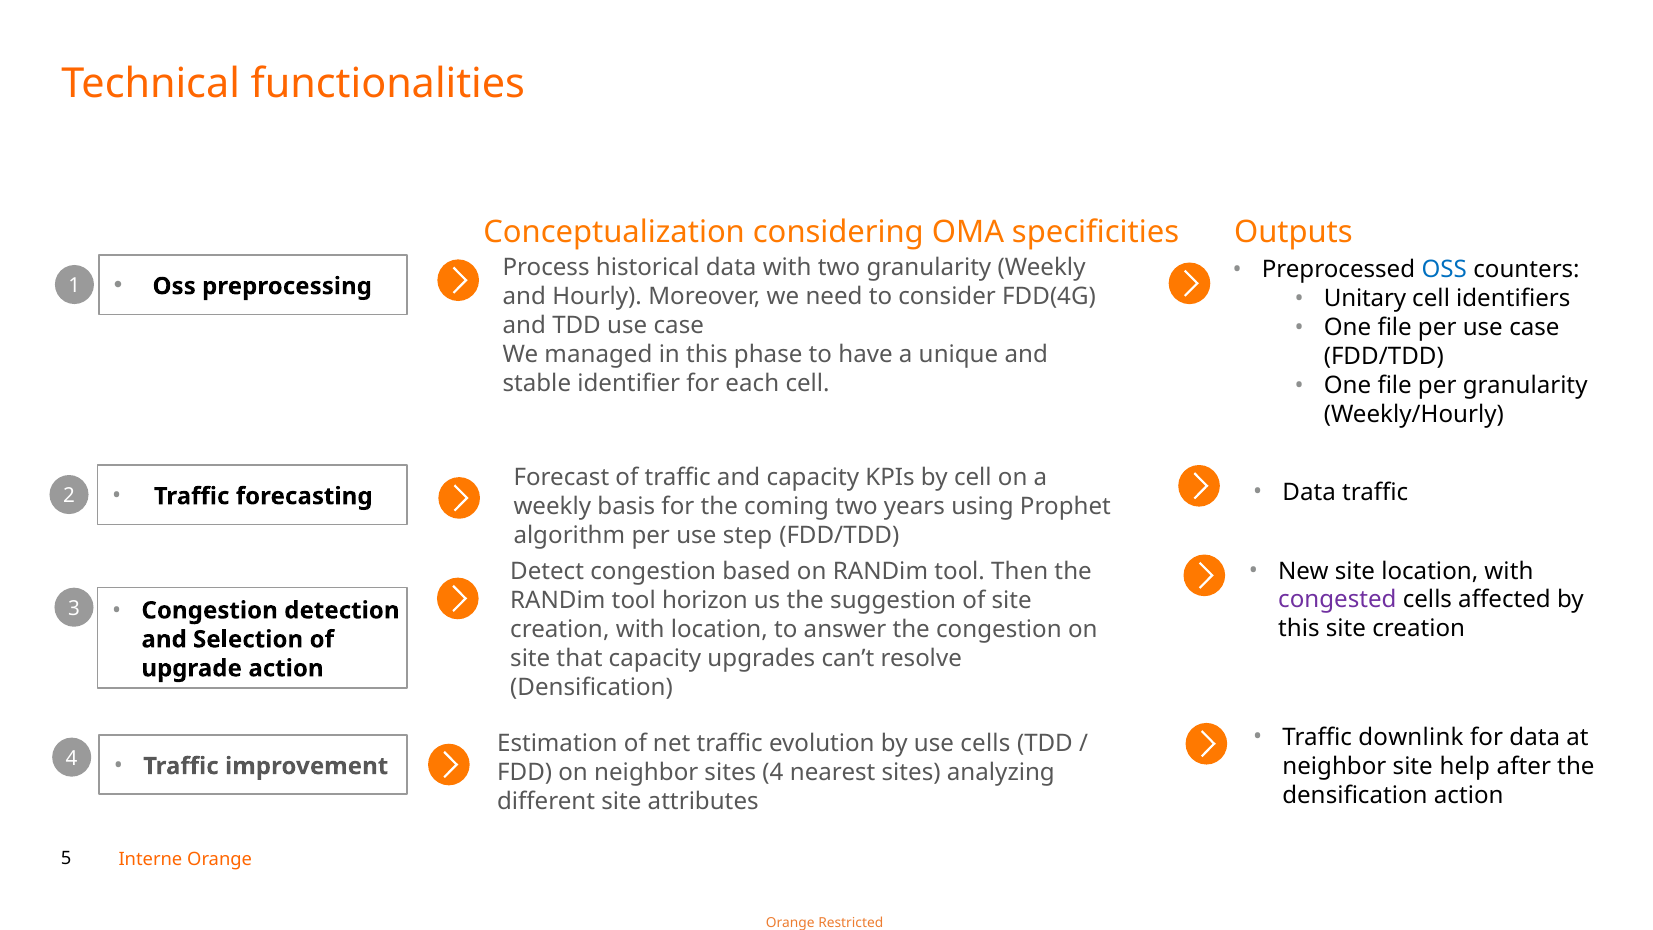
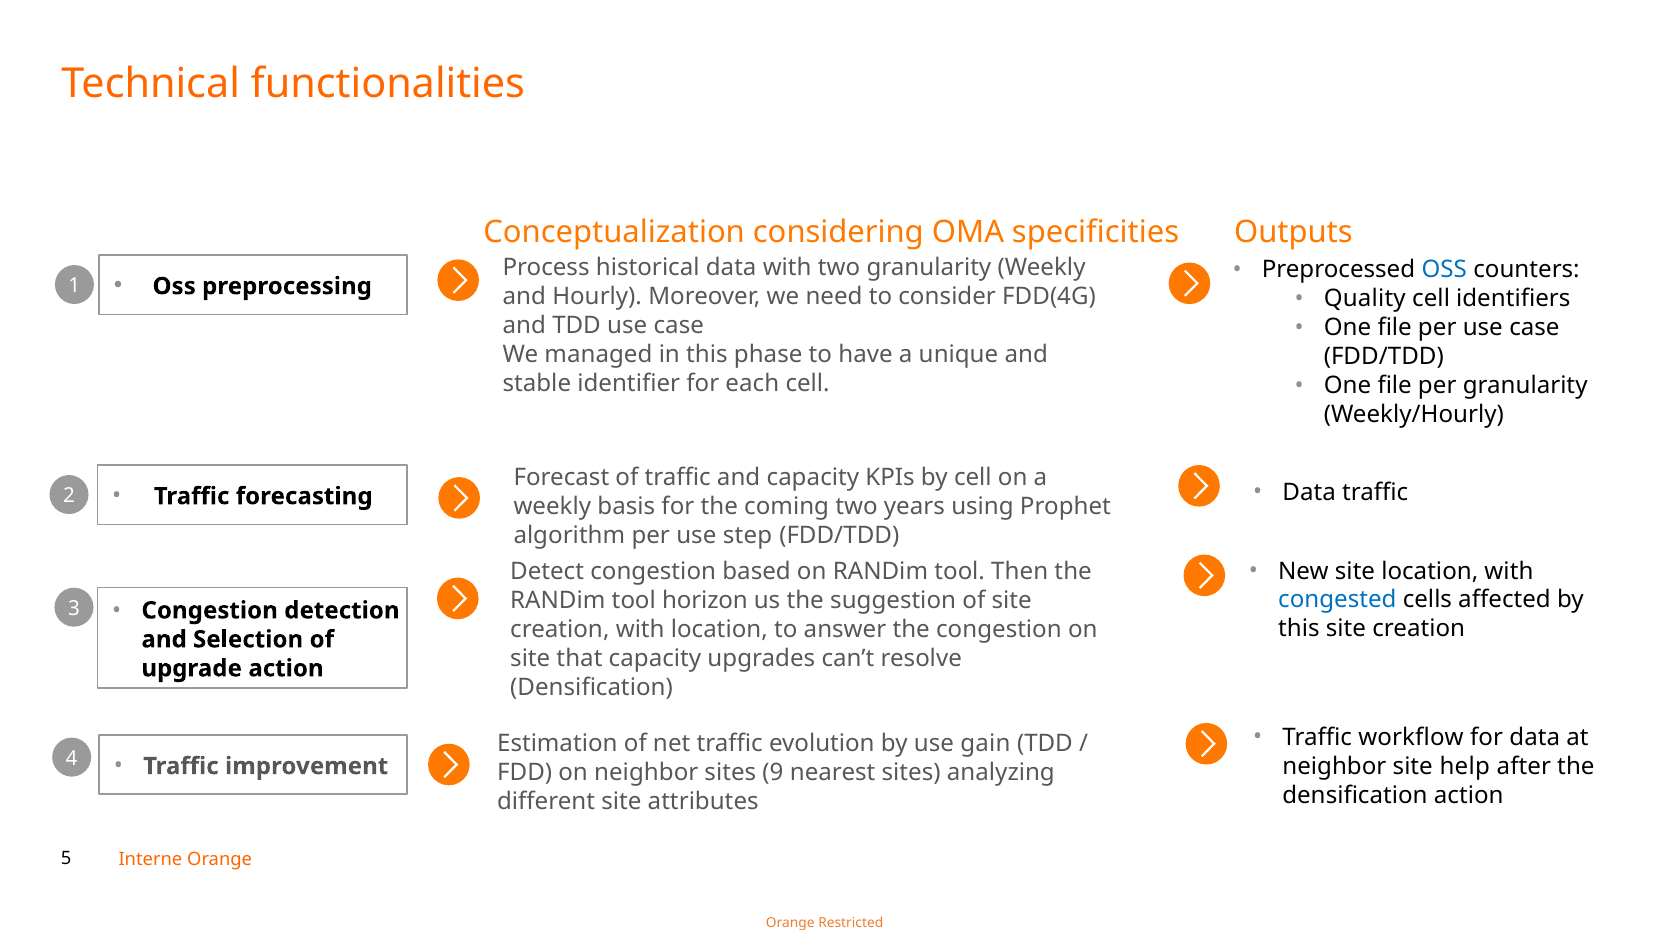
Unitary: Unitary -> Quality (1365, 299)
congested colour: purple -> blue (1337, 600)
downlink: downlink -> workflow (1411, 737)
use cells: cells -> gain (985, 744)
sites 4: 4 -> 9 (773, 772)
